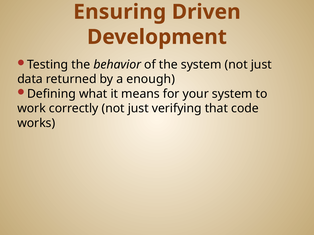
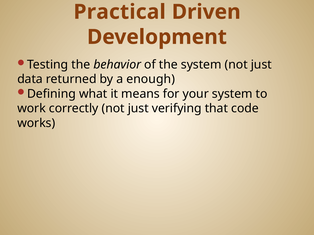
Ensuring: Ensuring -> Practical (120, 12)
